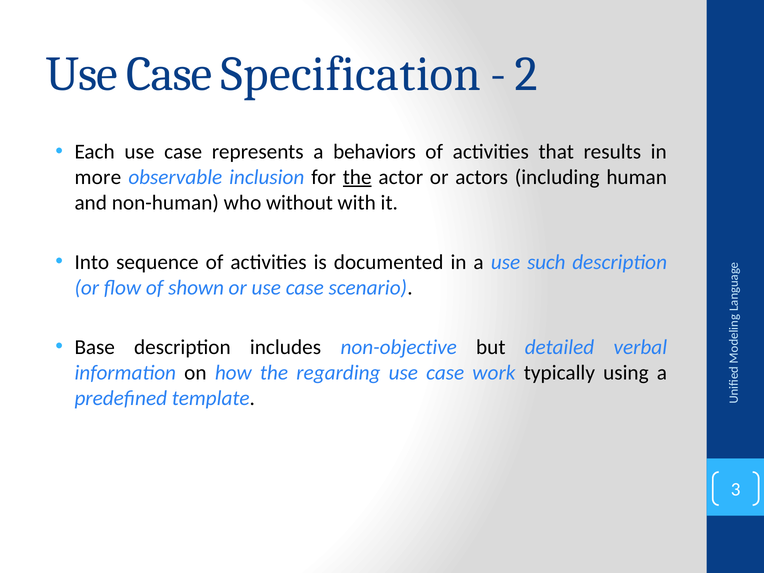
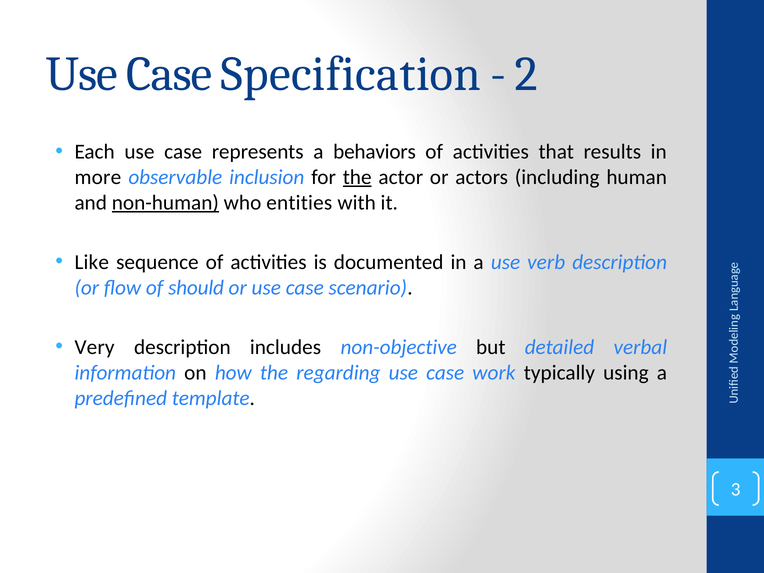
non-human underline: none -> present (165, 203)
without: without -> entities (299, 203)
Into: Into -> Like (92, 262)
such: such -> verb (546, 262)
shown: shown -> should (196, 288)
Base: Base -> Very (95, 347)
